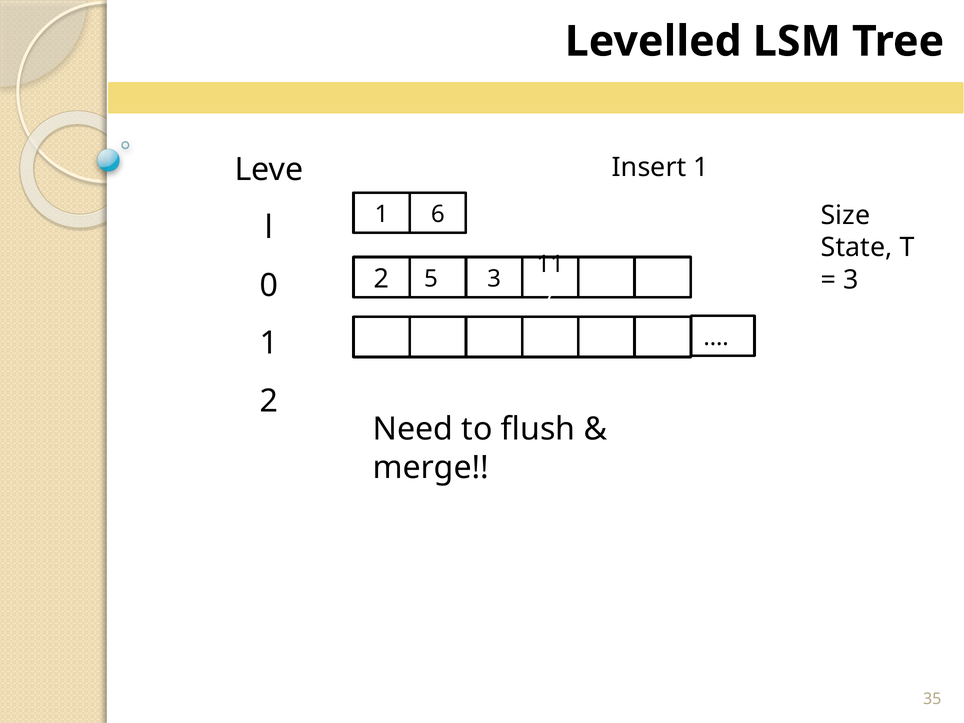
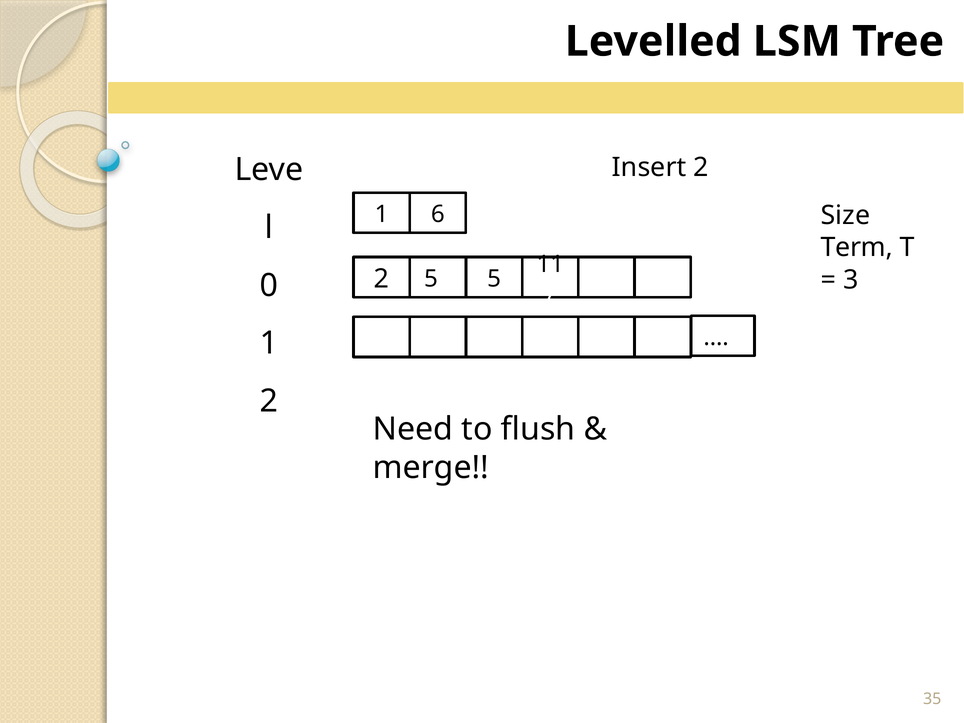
Insert 1: 1 -> 2 (701, 167)
State: State -> Term (857, 248)
57 3: 3 -> 5 (494, 279)
